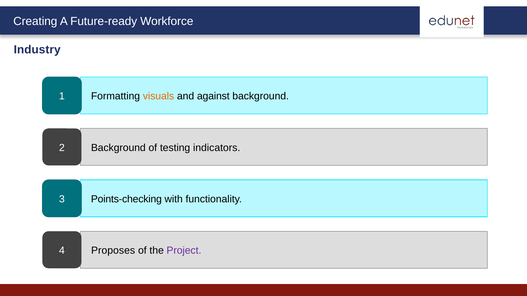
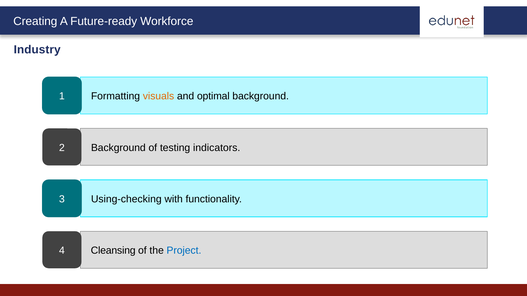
against: against -> optimal (213, 96)
Points-checking: Points-checking -> Using-checking (126, 199)
Proposes: Proposes -> Cleansing (113, 251)
Project colour: purple -> blue (184, 251)
